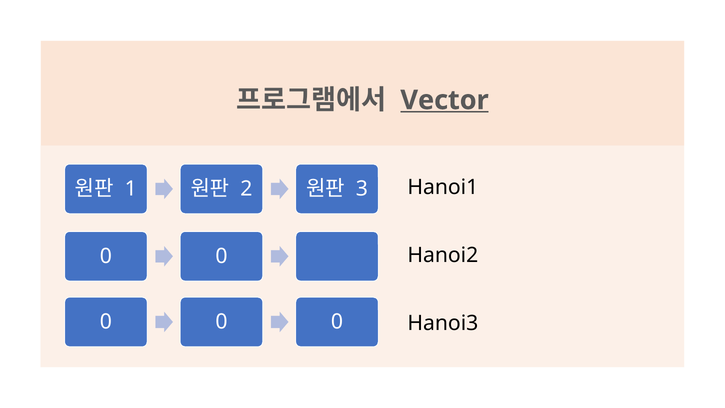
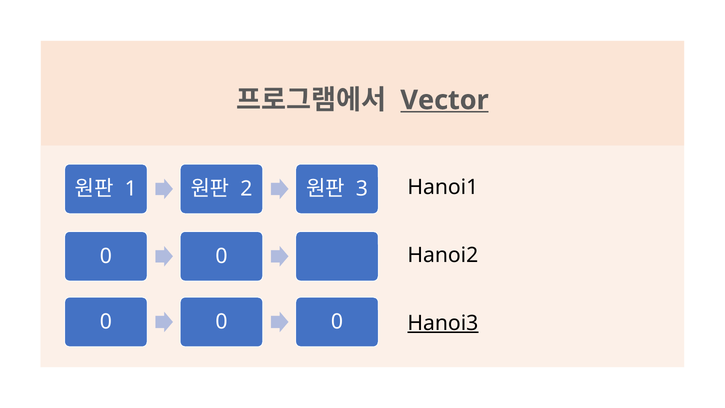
Hanoi3 underline: none -> present (443, 323)
